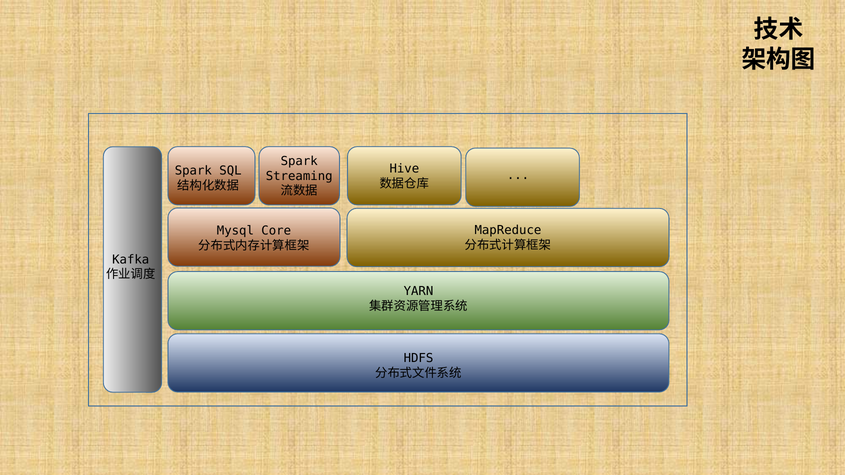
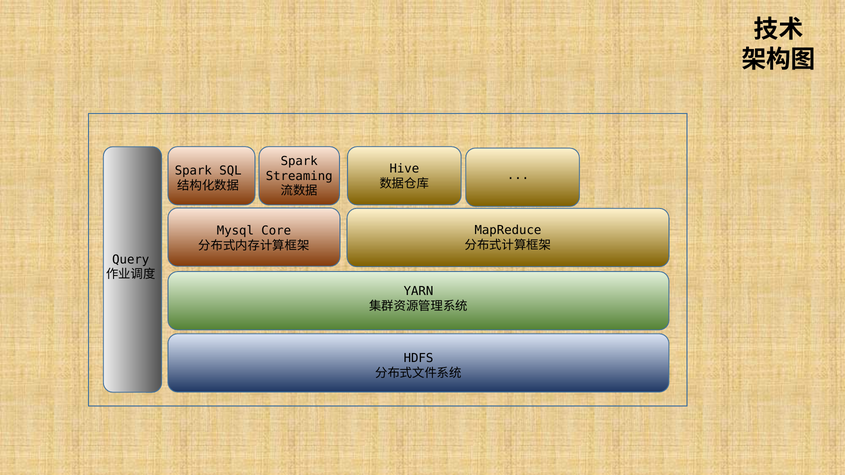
Kafka: Kafka -> Query (131, 260)
